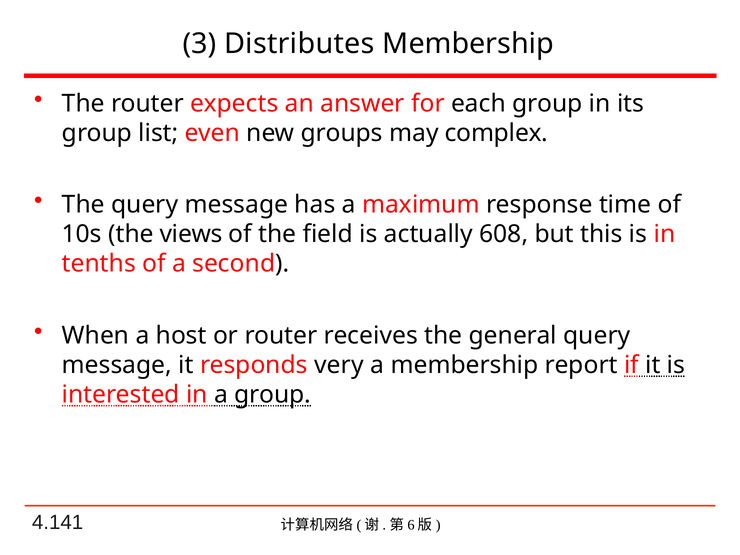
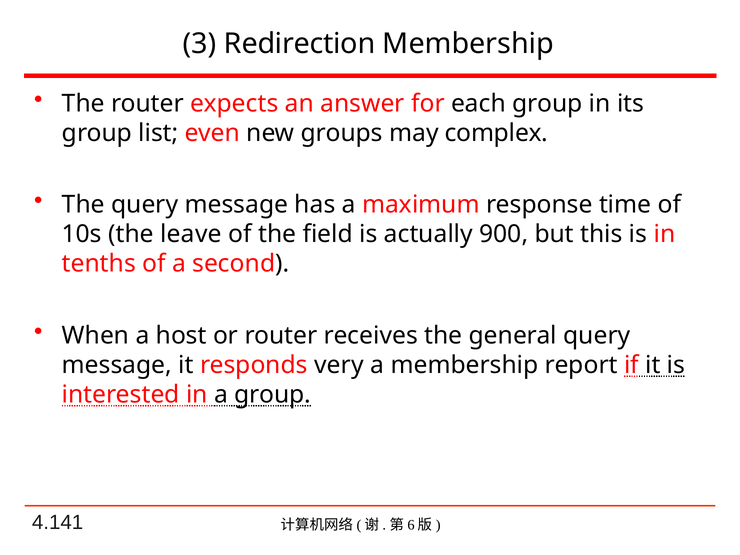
Distributes: Distributes -> Redirection (300, 44)
views: views -> leave (191, 234)
608: 608 -> 900 (504, 234)
